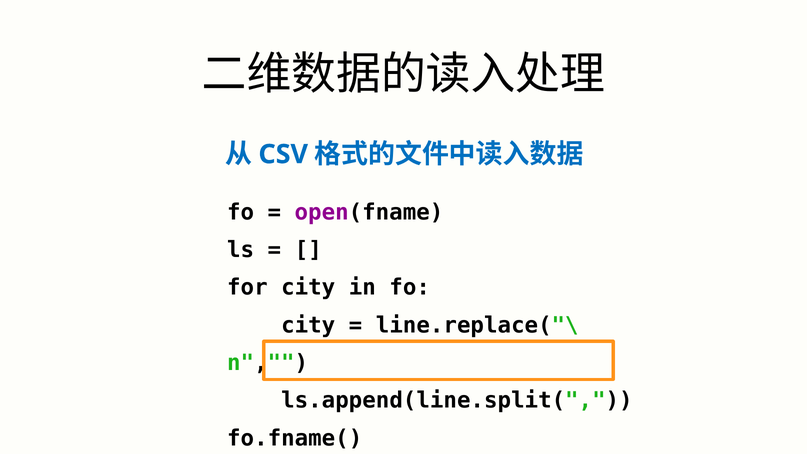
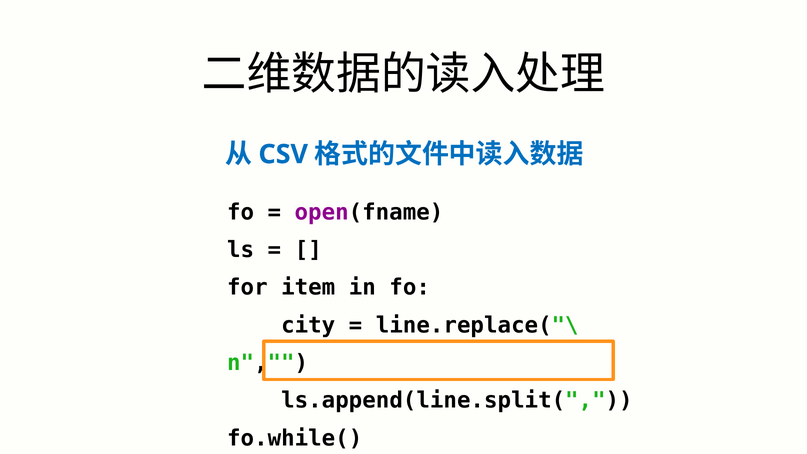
for city: city -> item (308, 288)
fo.fname(: fo.fname( -> fo.while( (295, 438)
